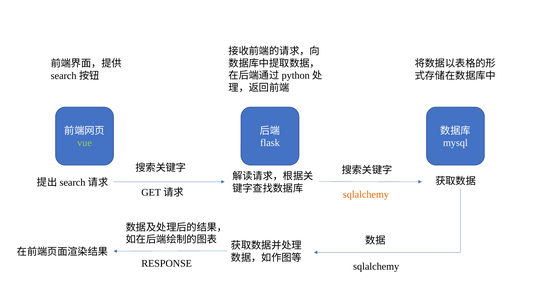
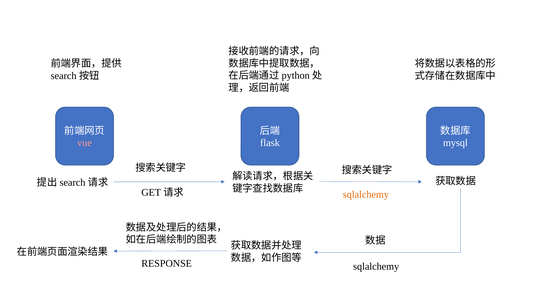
vue colour: light green -> pink (85, 143)
